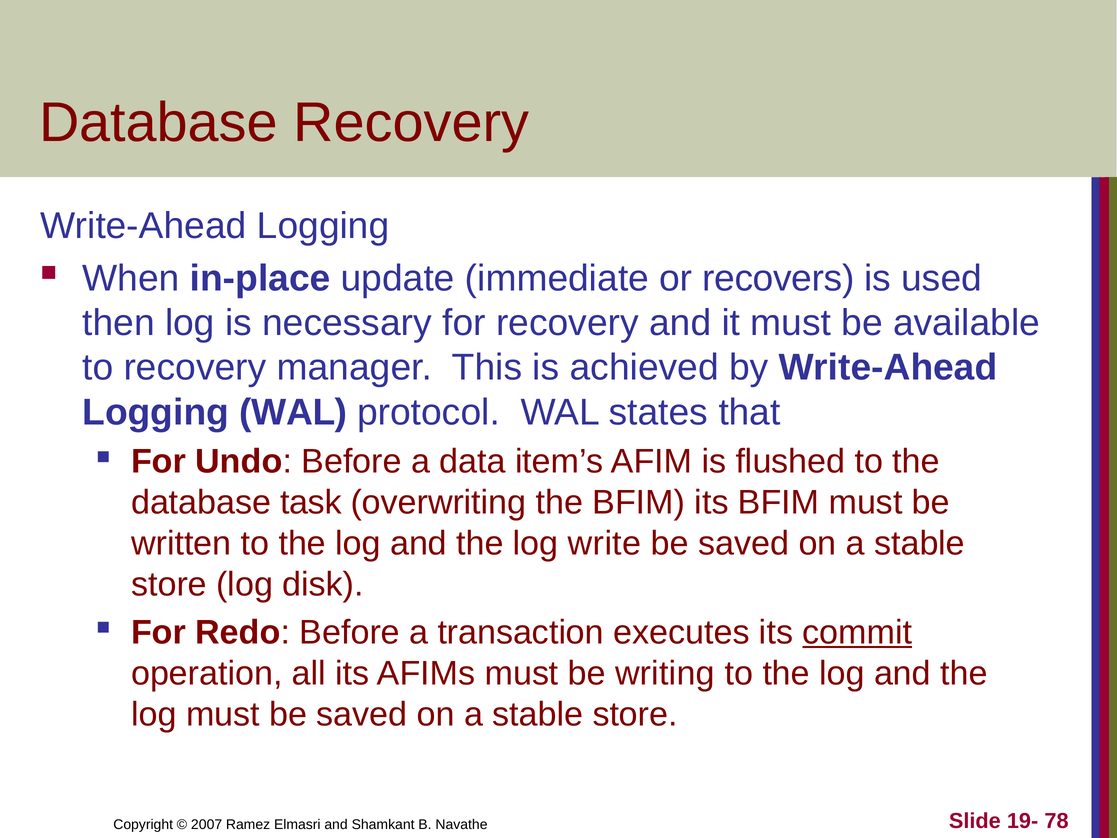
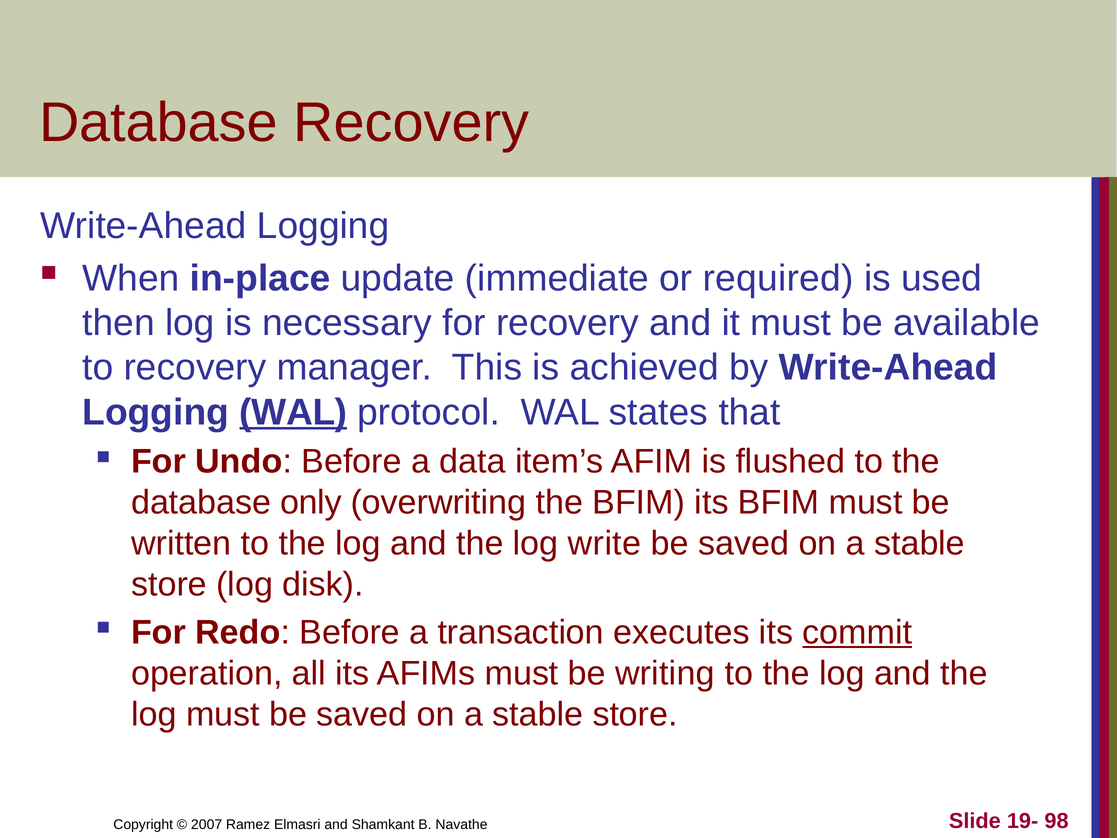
recovers: recovers -> required (778, 278)
WAL underline: none -> present (293, 412)
task: task -> only (311, 503)
78: 78 -> 98 (1057, 821)
